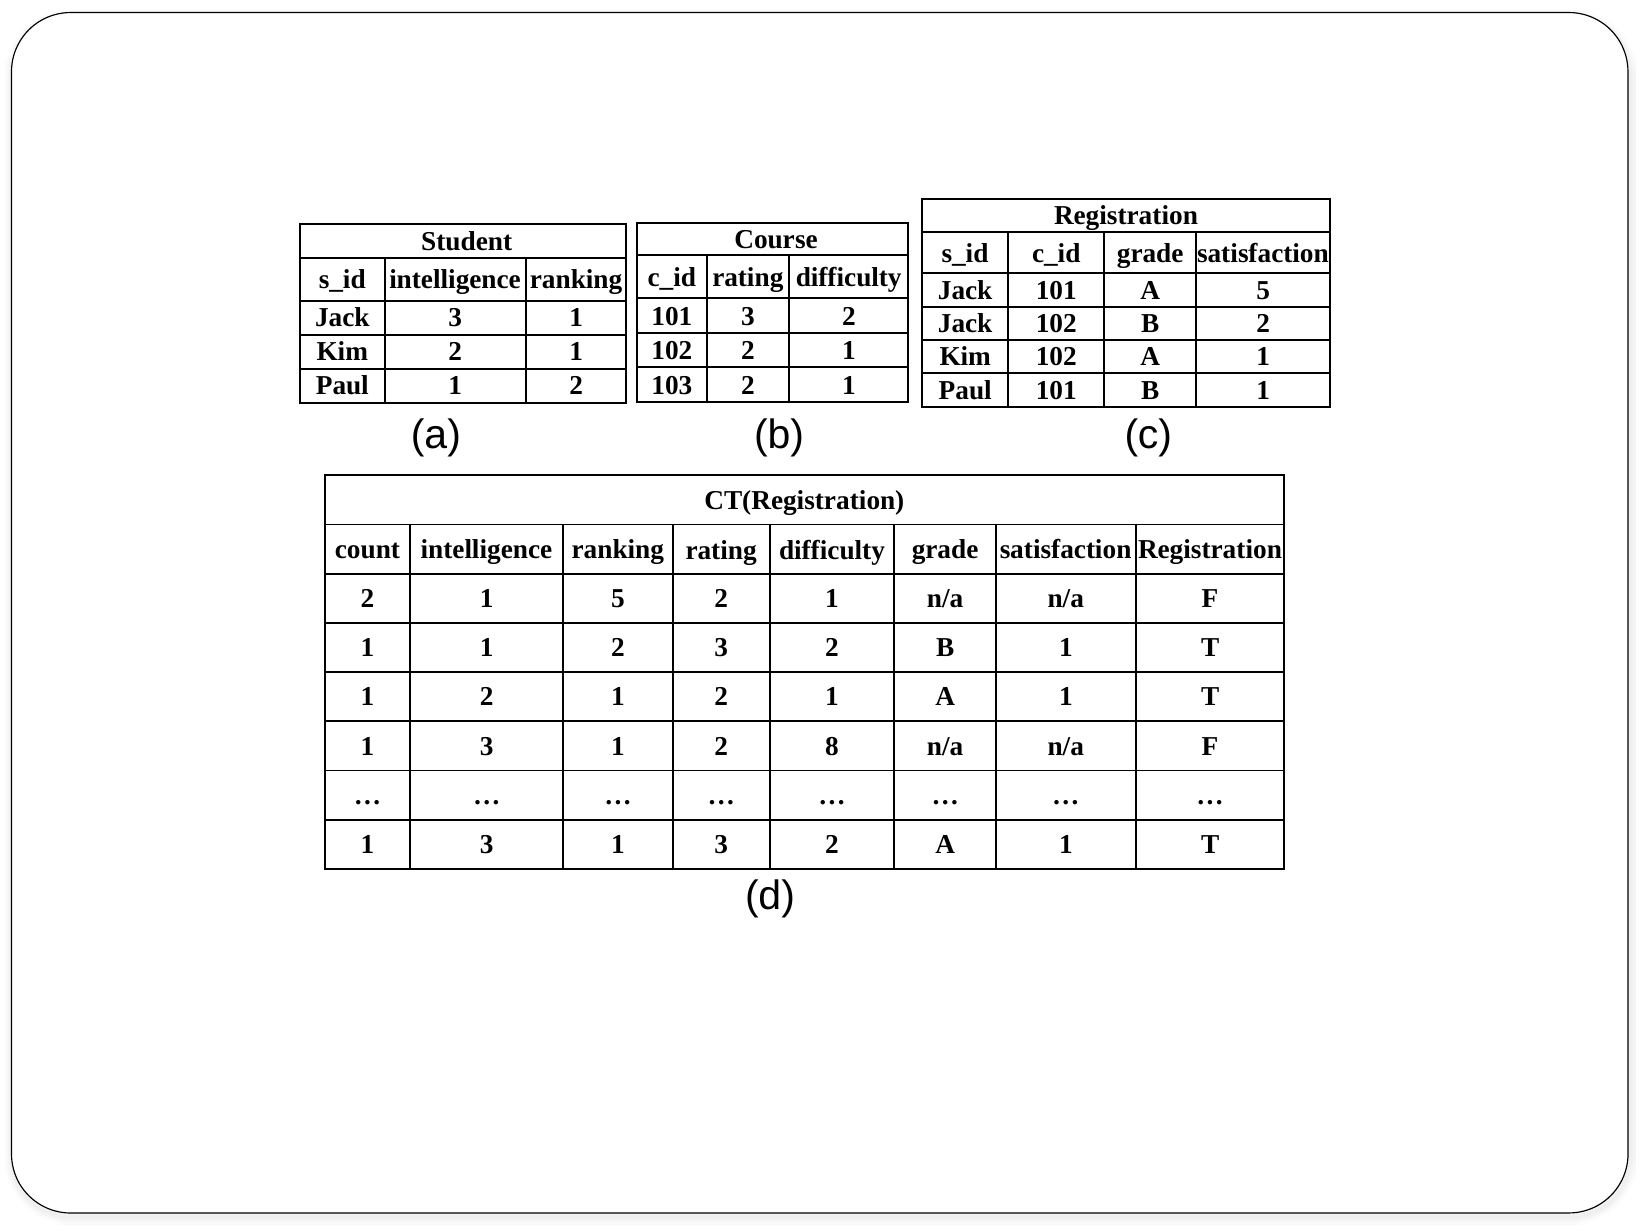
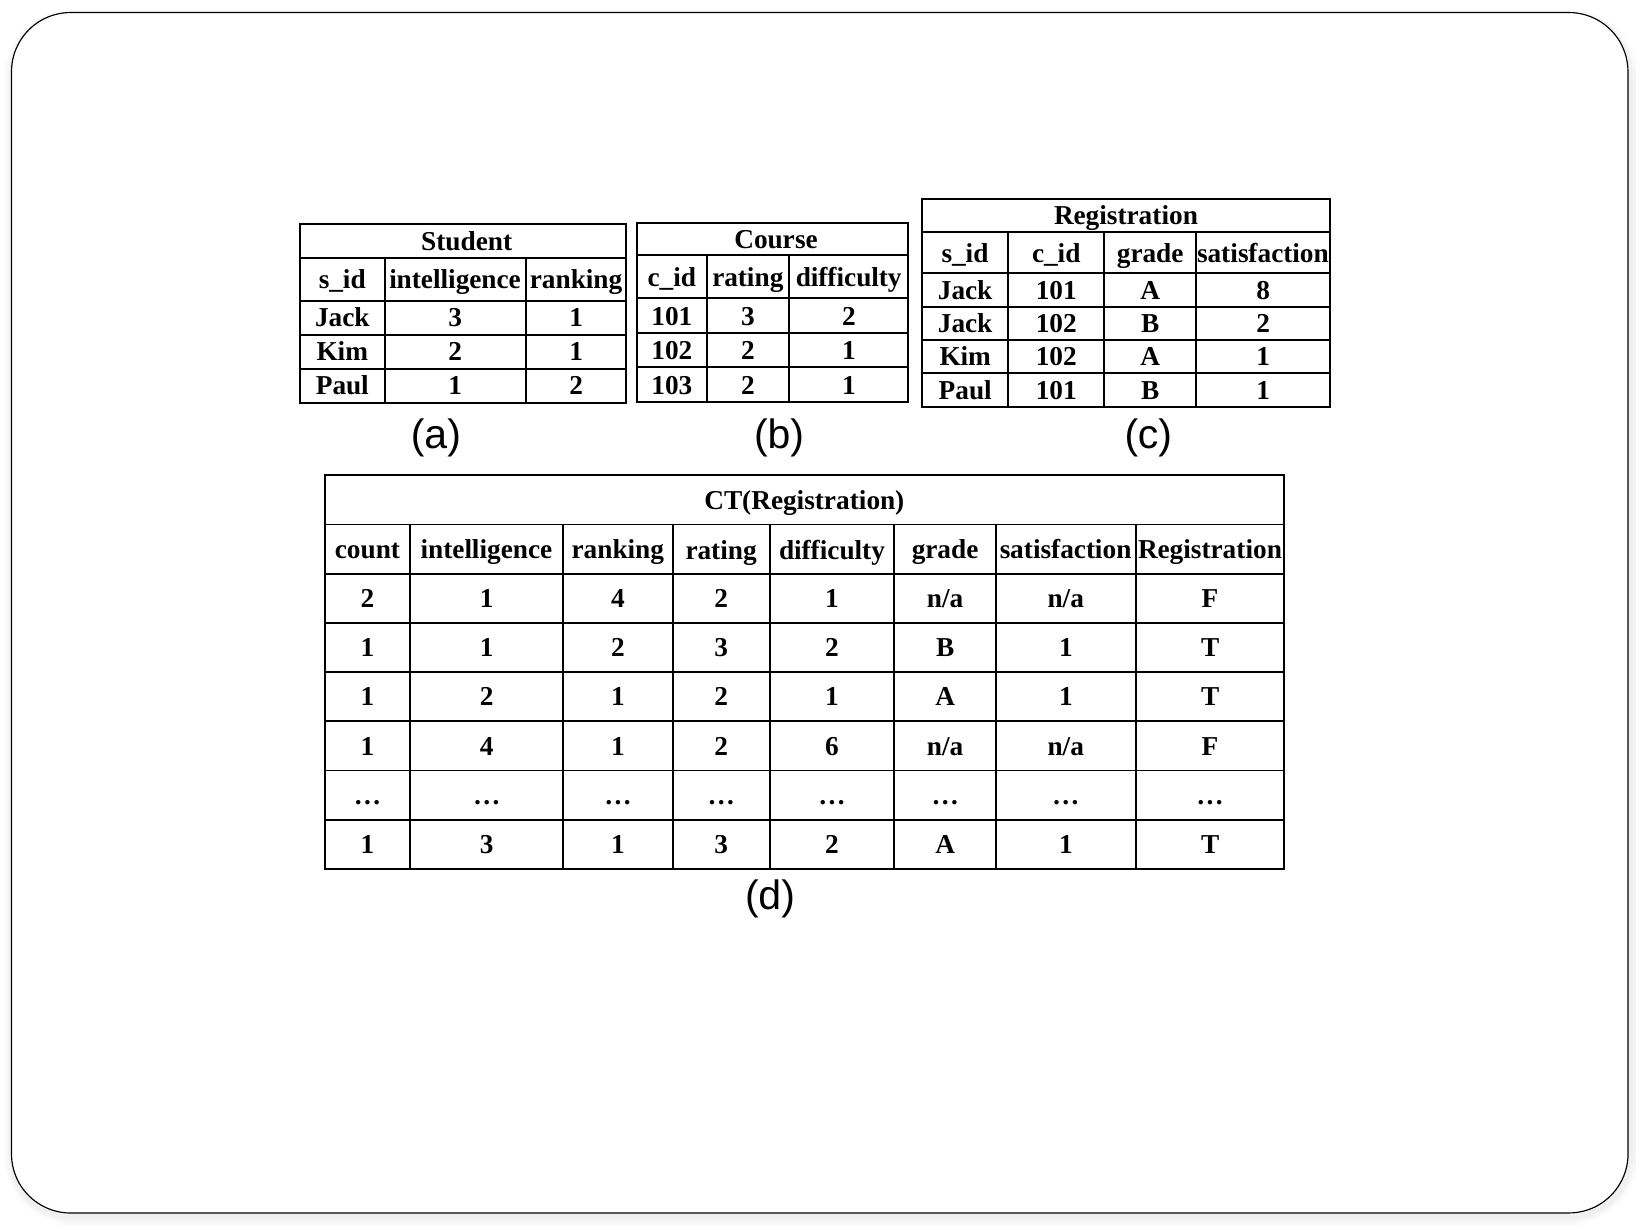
A 5: 5 -> 8 (1263, 290)
2 1 5: 5 -> 4 (618, 598)
3: 3 -> 4 (487, 746)
8: 8 -> 6 (832, 746)
